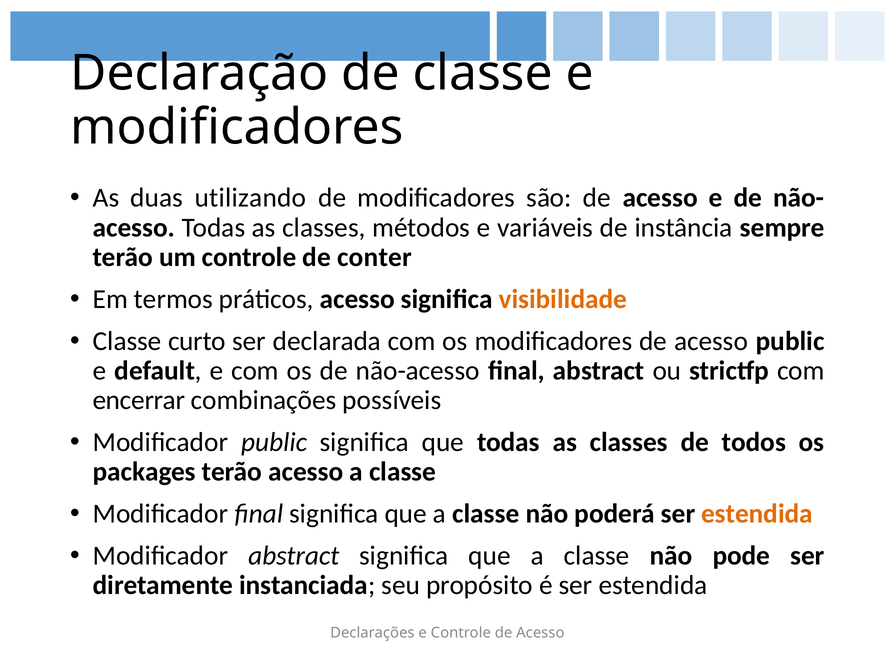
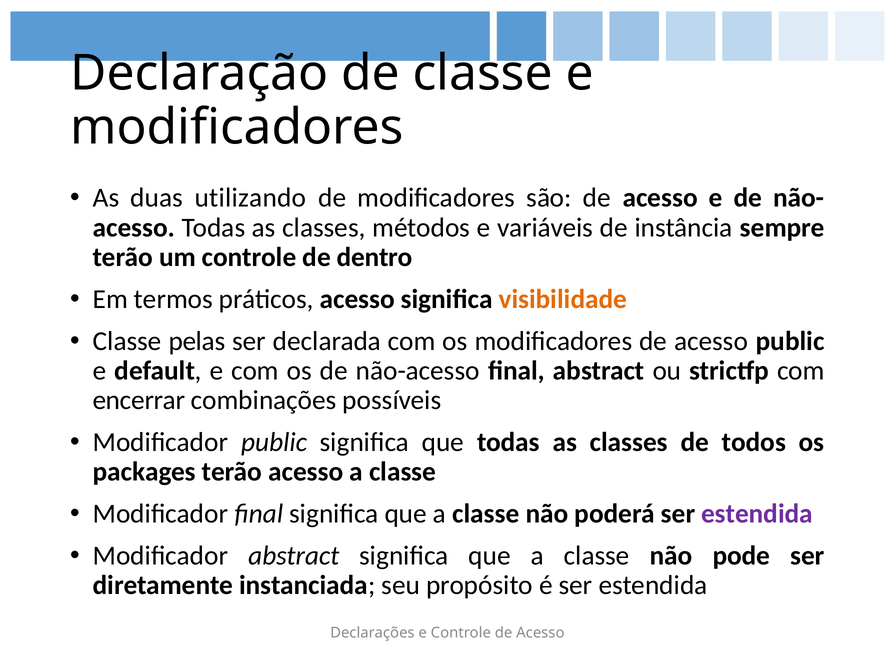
conter: conter -> dentro (375, 257)
curto: curto -> pelas (197, 341)
estendida colour: orange -> purple (757, 513)
